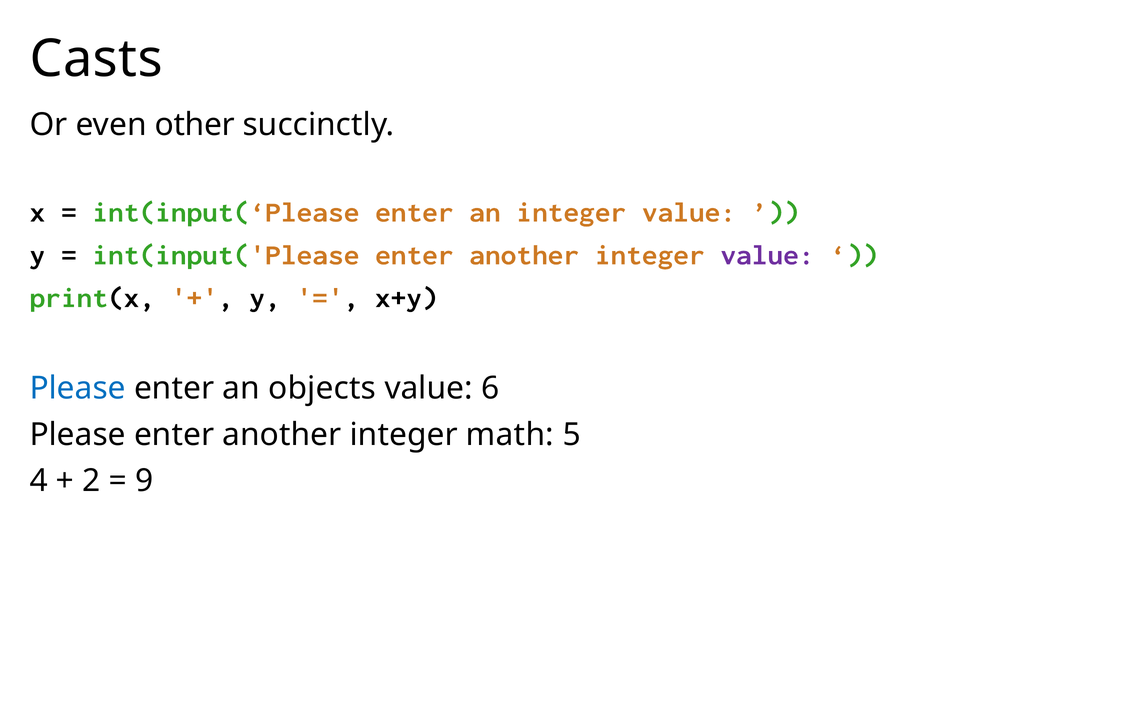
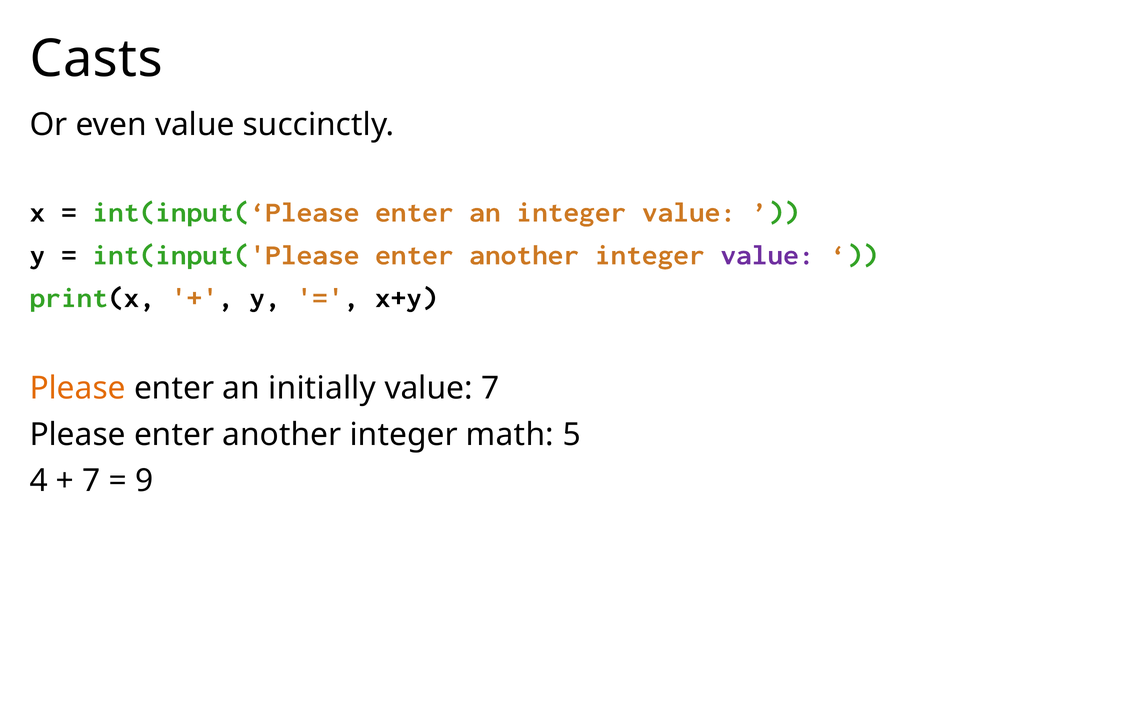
even other: other -> value (195, 125)
Please colour: blue -> orange (78, 389)
objects: objects -> initially (322, 389)
value 6: 6 -> 7 (490, 389)
2: 2 -> 7 (91, 481)
